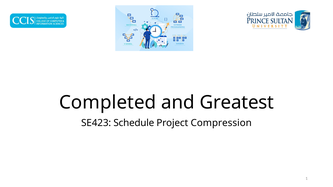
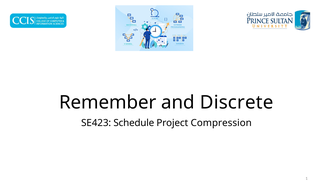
Completed: Completed -> Remember (108, 103)
Greatest: Greatest -> Discrete (237, 103)
